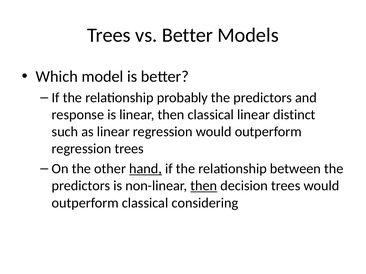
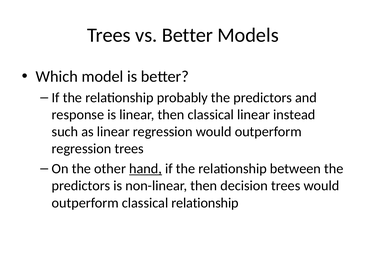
distinct: distinct -> instead (294, 115)
then underline: present -> none (204, 186)
classical considering: considering -> relationship (205, 203)
